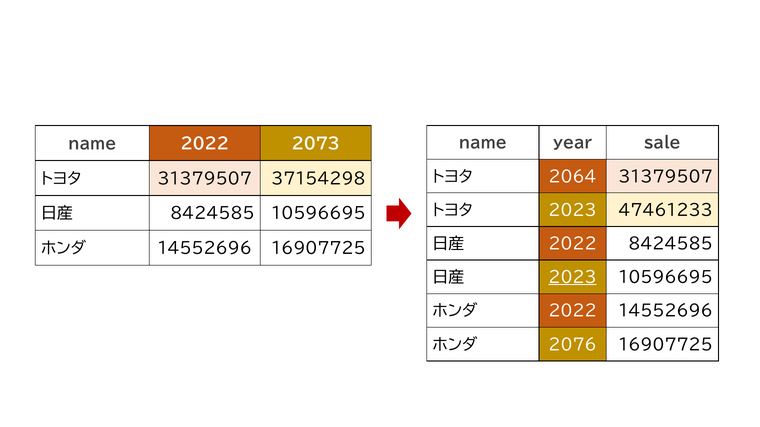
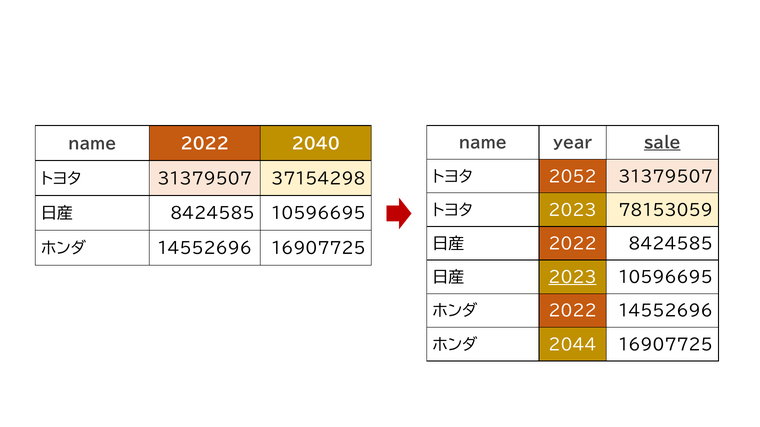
sale underline: none -> present (662, 143)
2073: 2073 -> 2040 (316, 144)
2064: 2064 -> 2052 (573, 177)
47461233: 47461233 -> 78153059 (666, 211)
2076: 2076 -> 2044 (573, 345)
